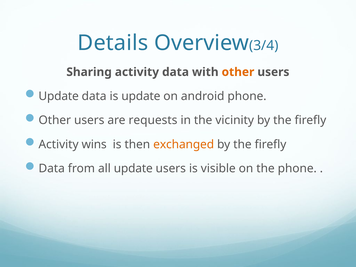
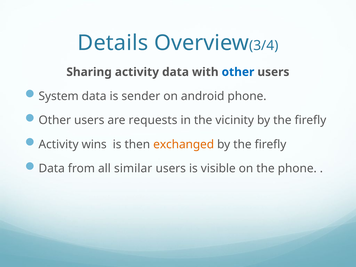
other colour: orange -> blue (238, 72)
Update: Update -> System (59, 96)
is update: update -> sender (141, 96)
all update: update -> similar (133, 169)
